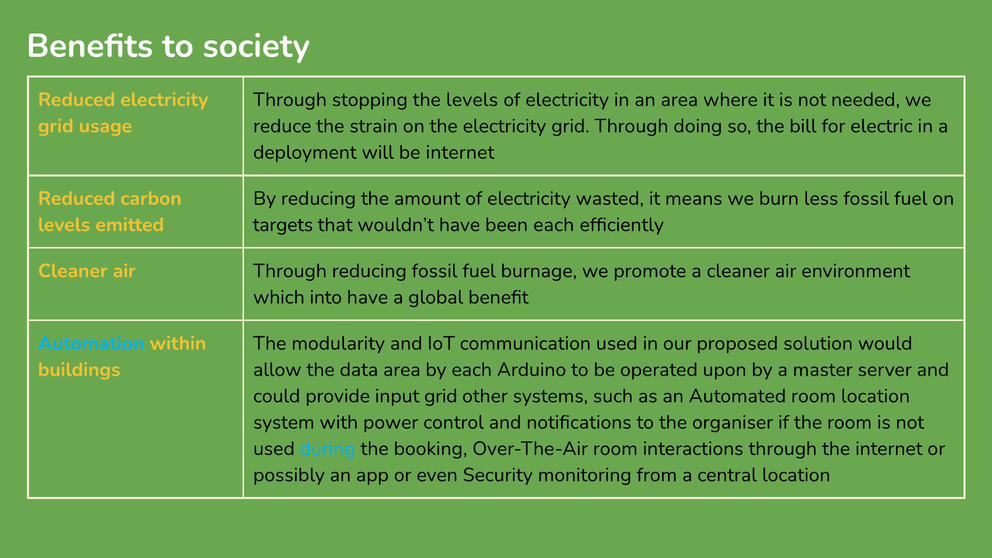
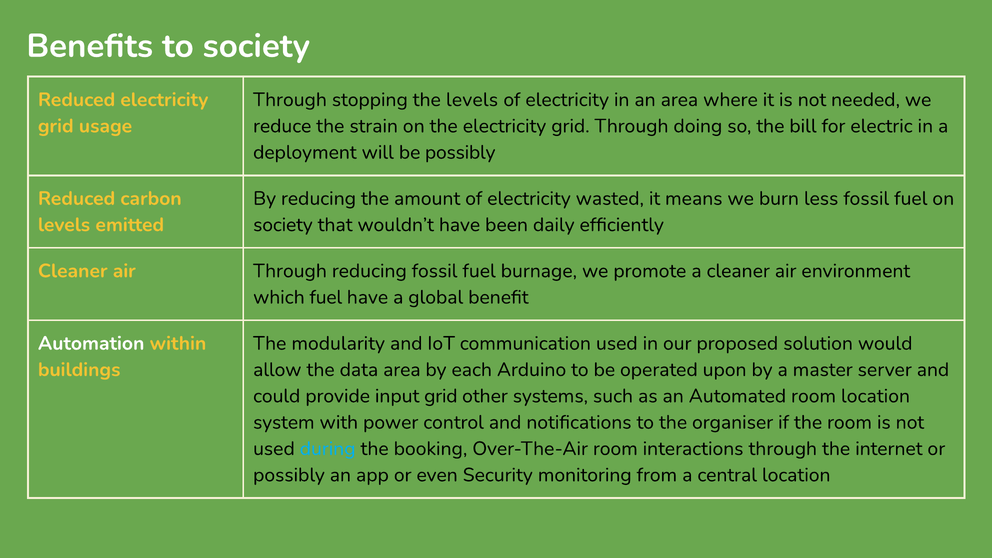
be internet: internet -> possibly (460, 152)
targets: targets -> society (283, 225)
been each: each -> daily (554, 225)
which into: into -> fuel (326, 297)
Automation colour: light blue -> white (91, 343)
